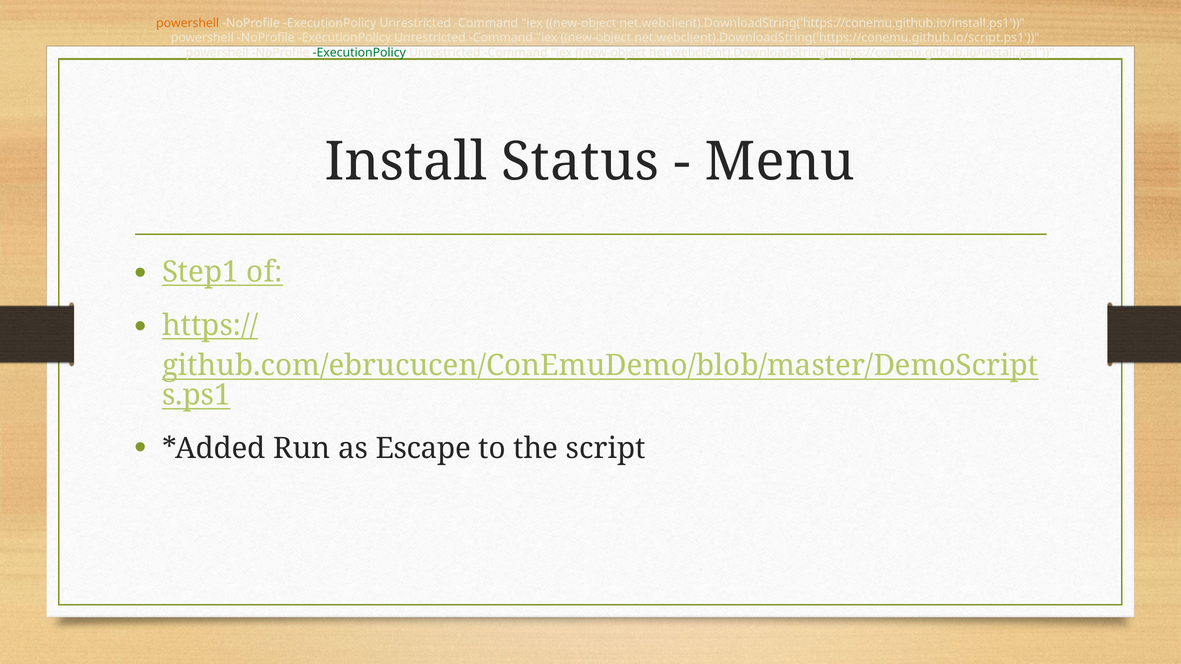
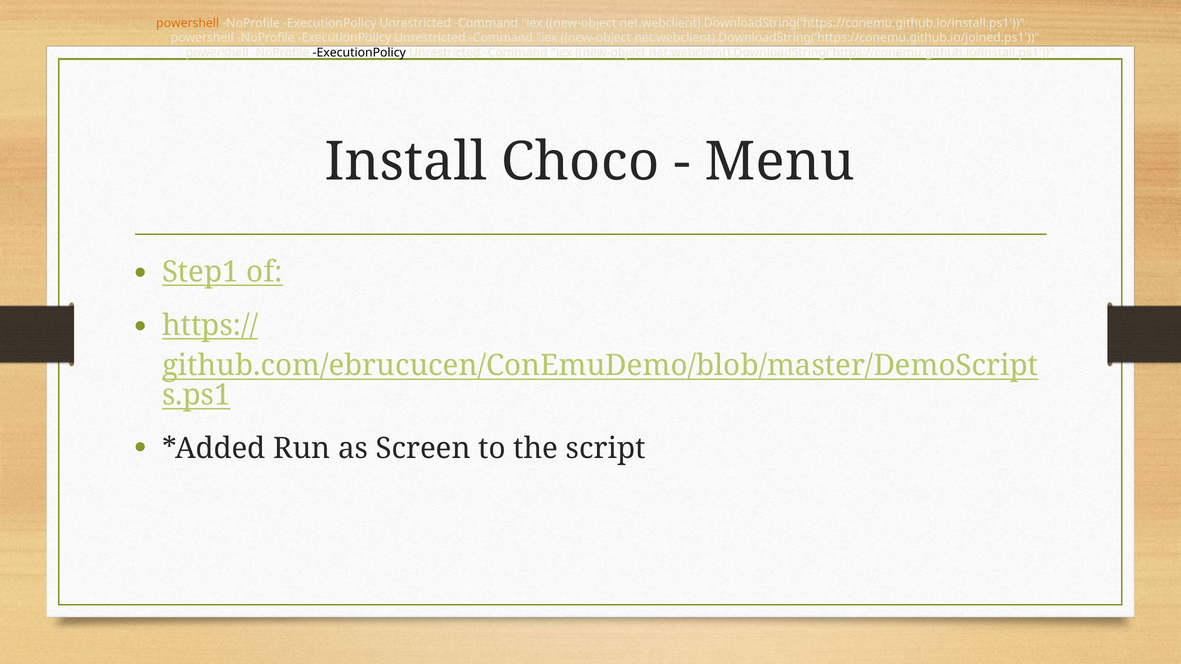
net.webclient).DownloadString('https://conemu.github.io/script.ps1: net.webclient).DownloadString('https://conemu.github.io/script.ps1 -> net.webclient).DownloadString('https://conemu.github.io/joined.ps1 (837, 38)
ExecutionPolicy colour: green -> black (359, 52)
Status: Status -> Choco (580, 162)
Escape: Escape -> Screen (423, 449)
